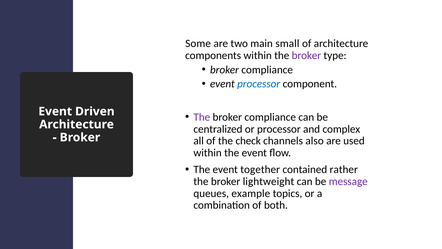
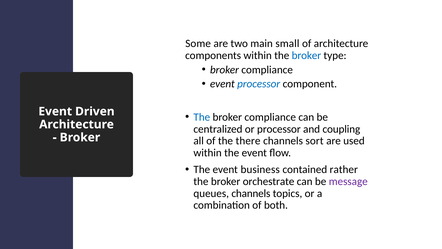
broker colour: purple -> blue (306, 55)
The colour: purple -> blue (202, 117)
complex: complex -> coupling (341, 129)
check: check -> there (248, 141)
also: also -> sort (315, 141)
together: together -> business (260, 169)
lightweight: lightweight -> orchestrate (269, 181)
queues example: example -> channels (251, 193)
